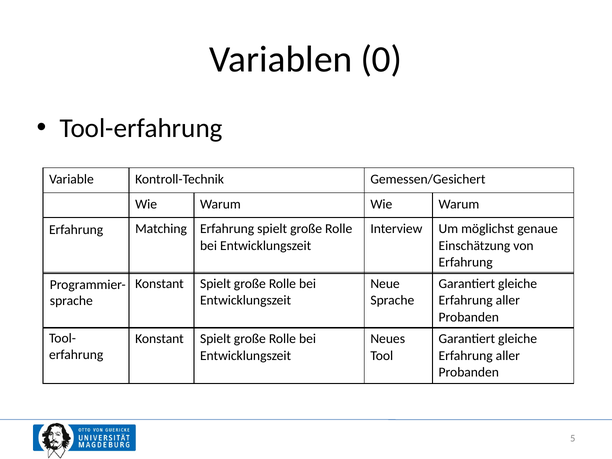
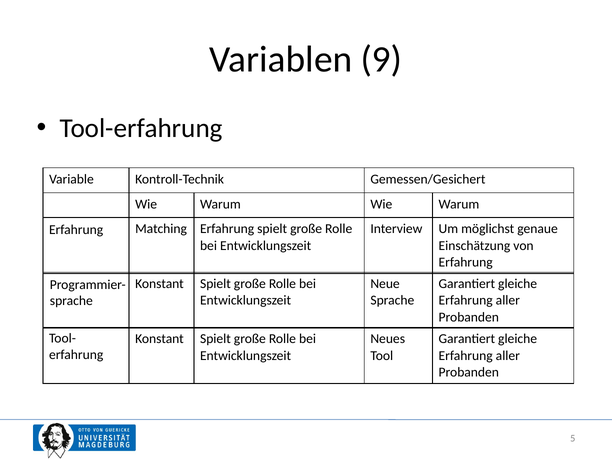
0: 0 -> 9 (381, 59)
